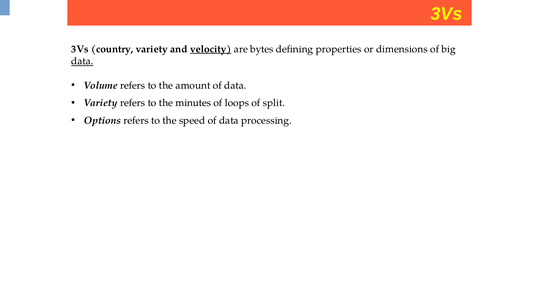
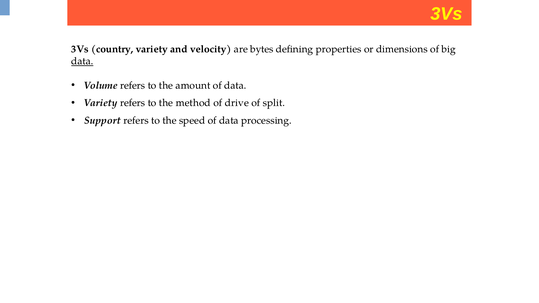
velocity underline: present -> none (211, 49)
minutes: minutes -> method (193, 103)
loops: loops -> drive (237, 103)
Options: Options -> Support (102, 121)
